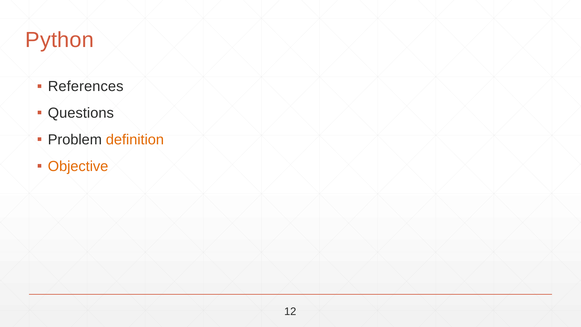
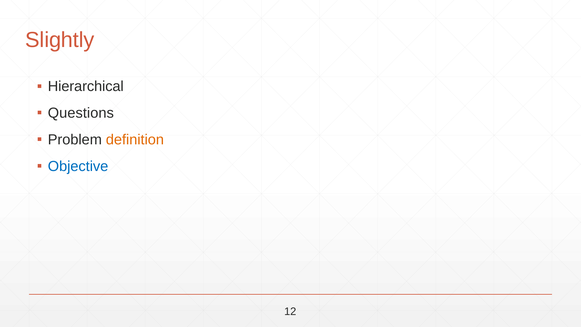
Python: Python -> Slightly (60, 40)
References: References -> Hierarchical (86, 86)
Objective colour: orange -> blue (78, 166)
